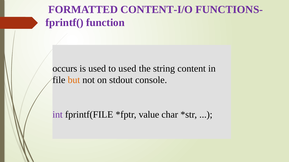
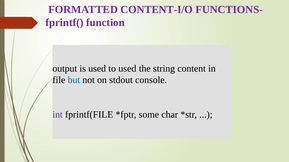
occurs: occurs -> output (65, 69)
but colour: orange -> blue (74, 80)
value: value -> some (149, 115)
